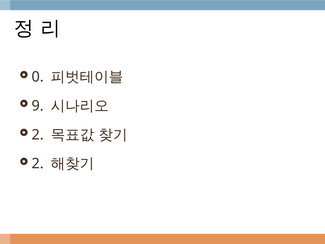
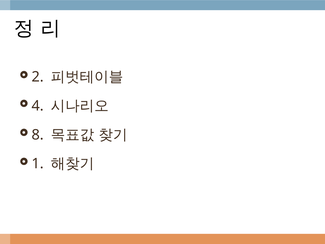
0: 0 -> 2 (38, 77)
9: 9 -> 4 (38, 106)
2: 2 -> 8 (38, 135)
2: 2 -> 1 (38, 163)
